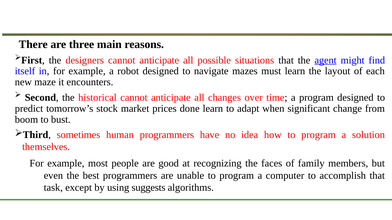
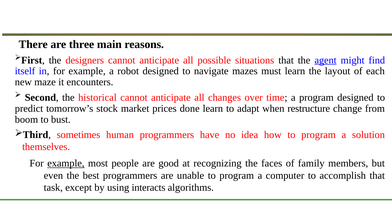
significant: significant -> restructure (309, 109)
example underline: none -> present (66, 164)
suggests: suggests -> interacts (149, 188)
